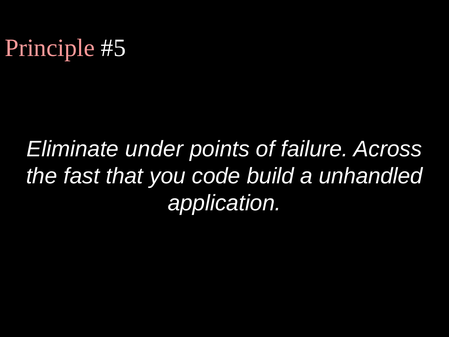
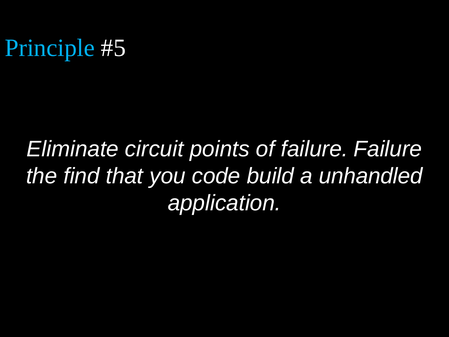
Principle colour: pink -> light blue (50, 48)
under: under -> circuit (154, 149)
failure Across: Across -> Failure (388, 149)
fast: fast -> find (82, 176)
